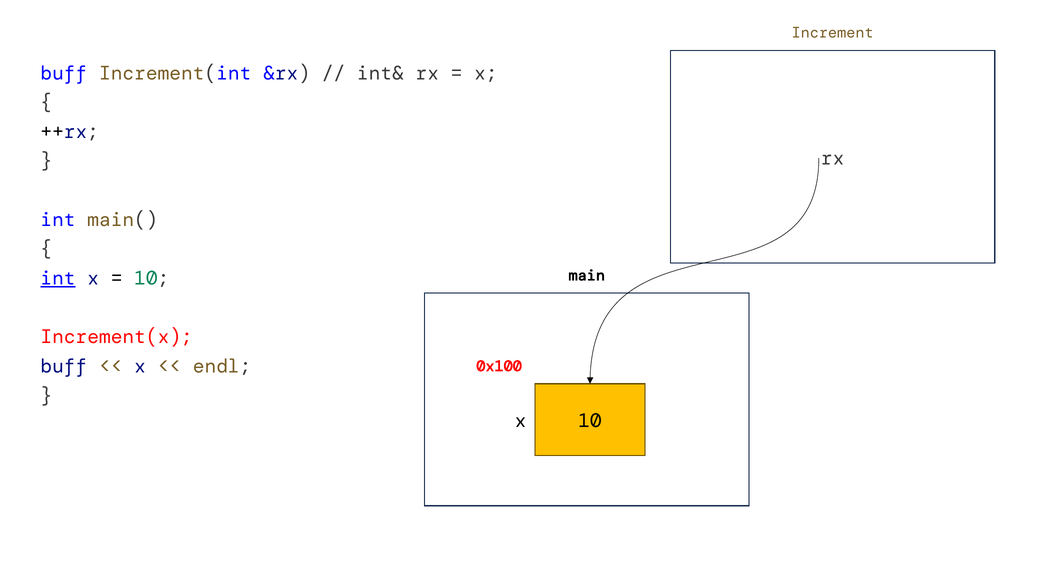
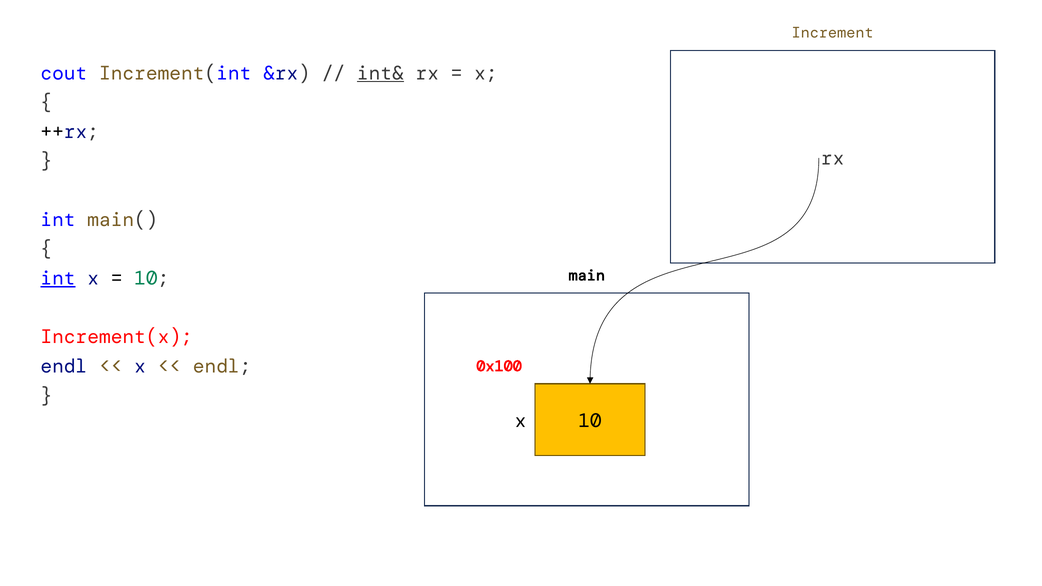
buff: buff -> cout (64, 73)
int& underline: none -> present (380, 73)
buff: buff -> endl (64, 366)
